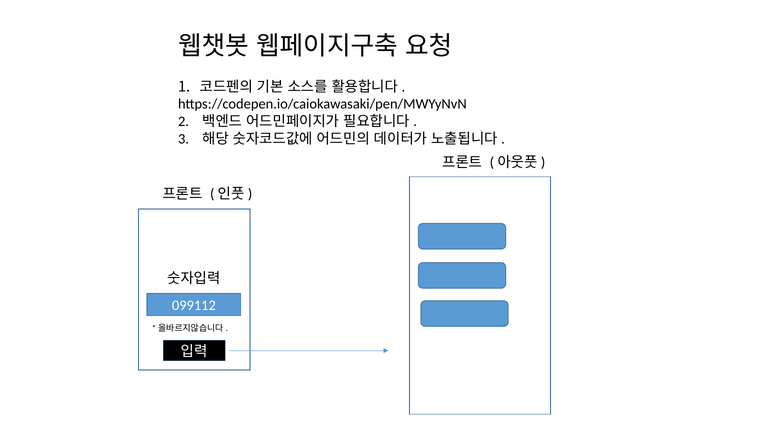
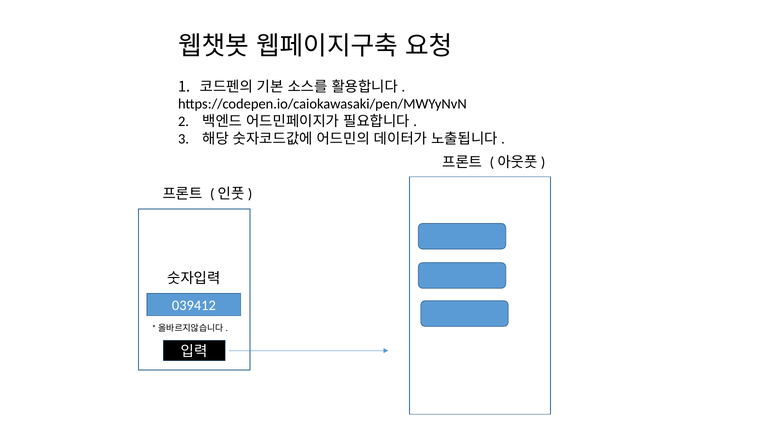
099112: 099112 -> 039412 (194, 305)
